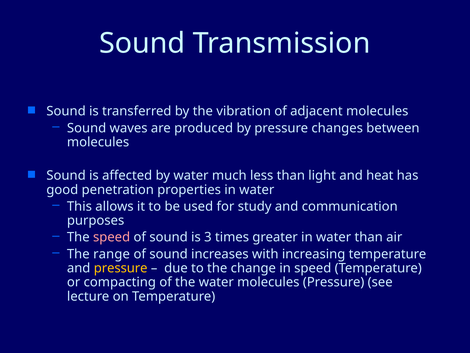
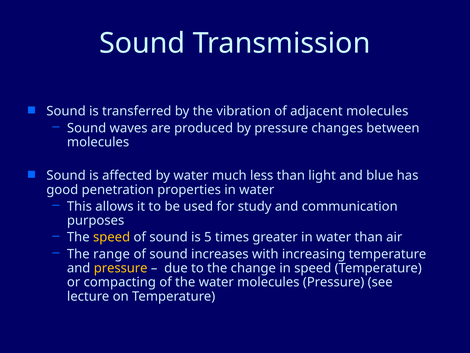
heat: heat -> blue (380, 175)
speed colour: pink -> yellow (112, 237)
3: 3 -> 5 (208, 237)
